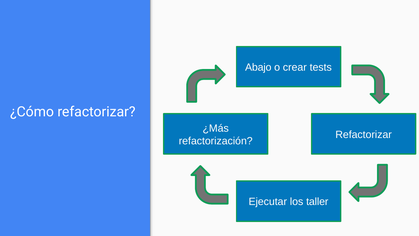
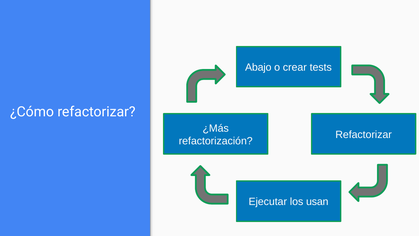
taller: taller -> usan (317, 202)
